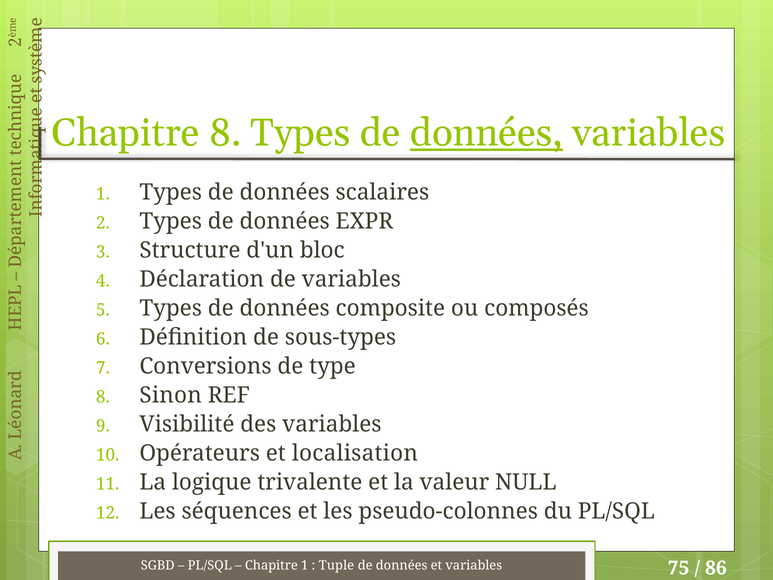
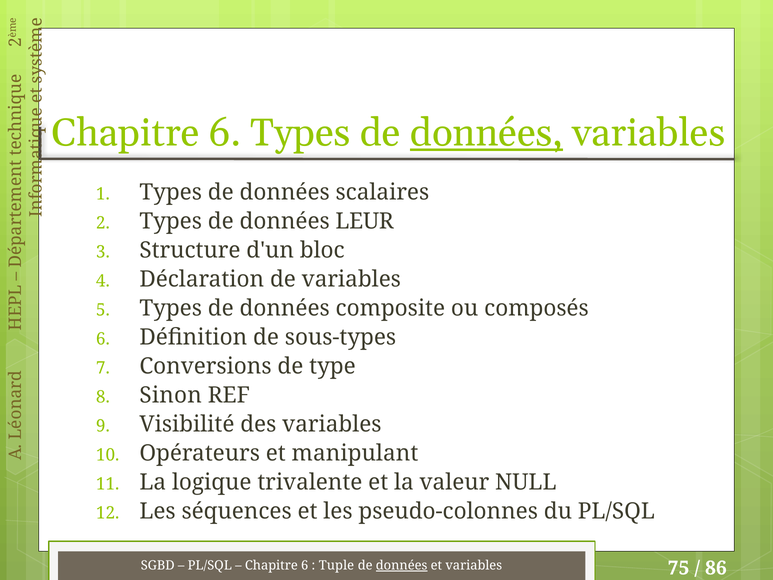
8: 8 -> 6 (225, 133)
EXPR: EXPR -> LEUR (365, 221)
localisation: localisation -> manipulant (355, 453)
1: 1 -> 6 (305, 565)
données underline: none -> present (402, 565)
